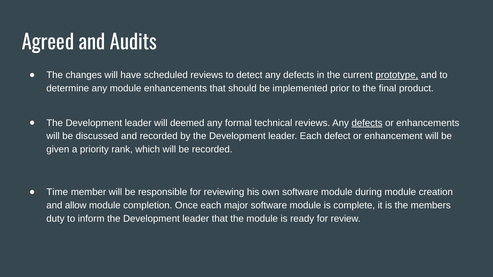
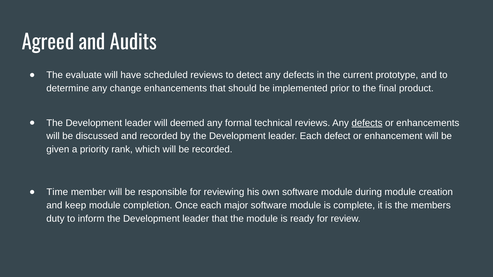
changes: changes -> evaluate (84, 75)
prototype underline: present -> none (397, 75)
any module: module -> change (126, 88)
allow: allow -> keep (76, 206)
